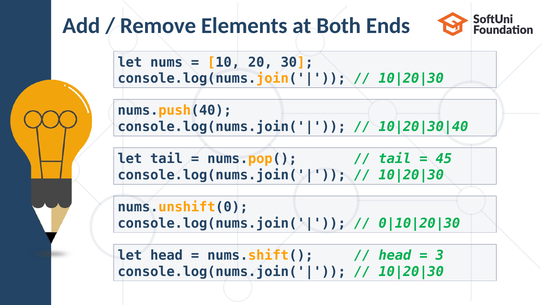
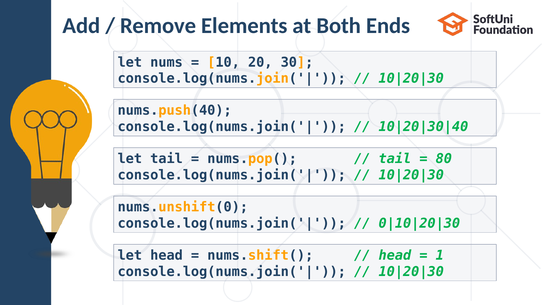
45: 45 -> 80 (444, 159)
3: 3 -> 1 (440, 255)
